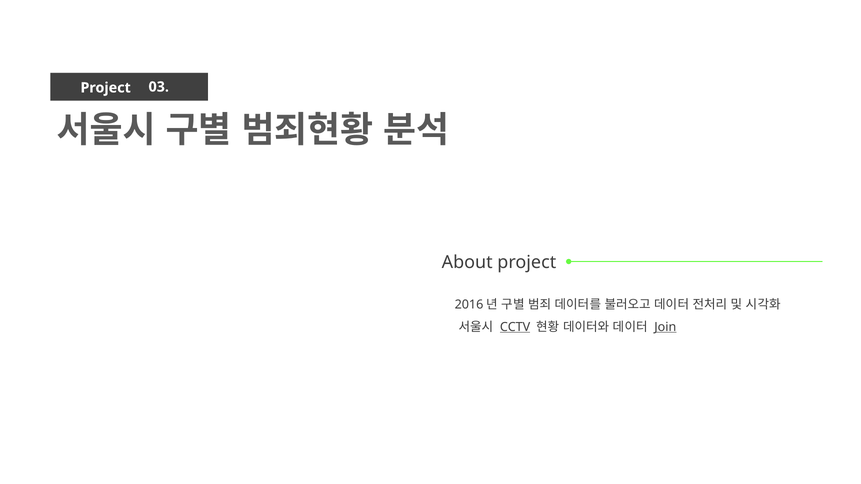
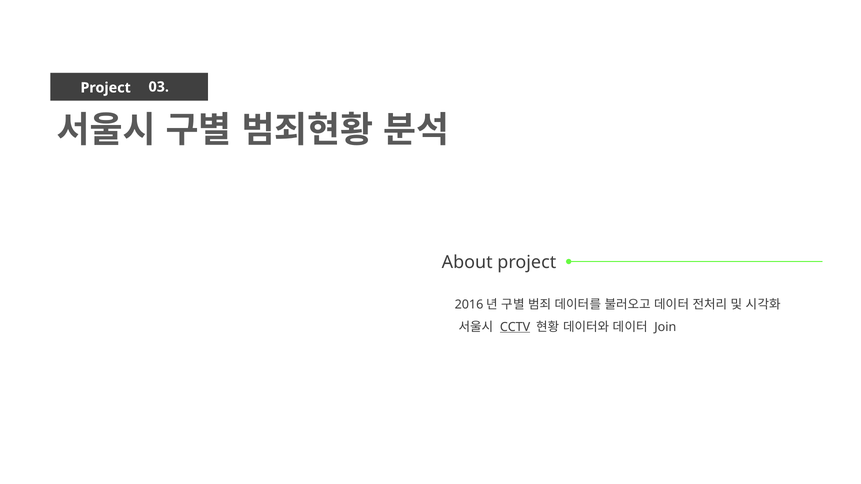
Join underline: present -> none (665, 327)
